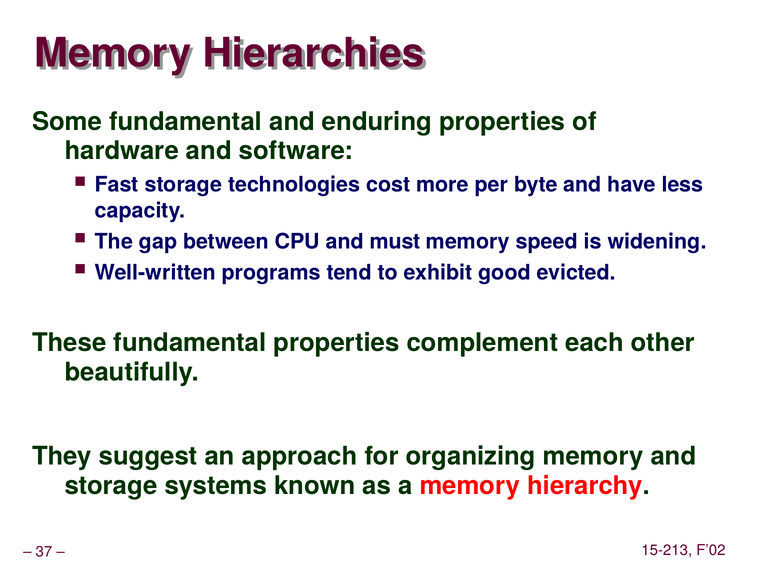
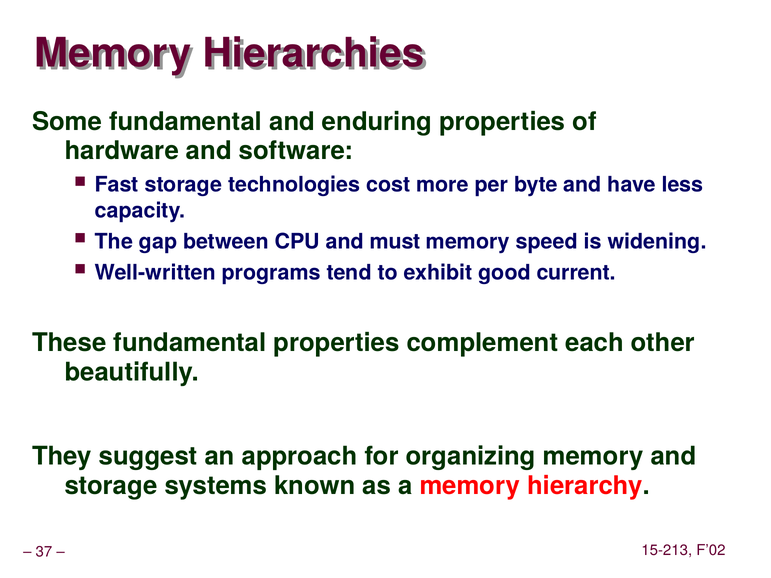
evicted: evicted -> current (576, 273)
